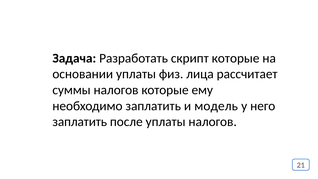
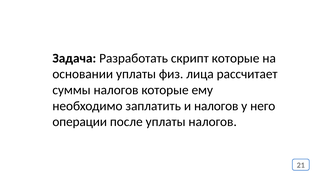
и модель: модель -> налогов (216, 106)
заплатить: заплатить -> операции (80, 122)
